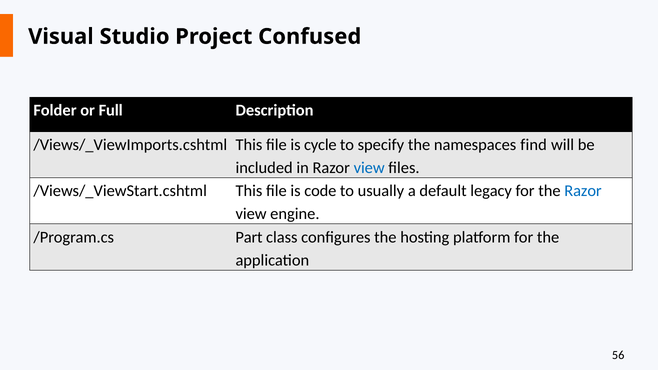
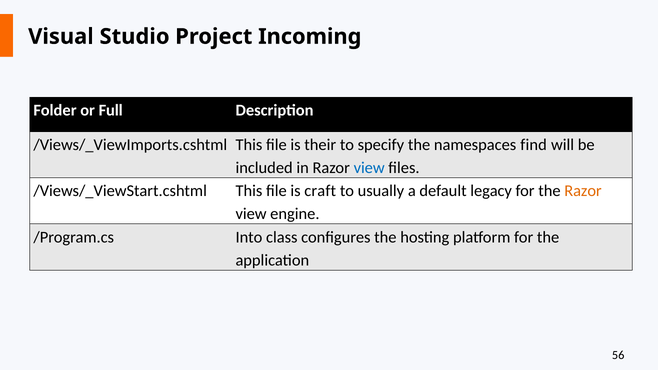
Confused: Confused -> Incoming (310, 37)
cycle: cycle -> their (320, 145)
code: code -> craft (320, 191)
Razor colour: blue -> orange (583, 191)
Part: Part -> Into (249, 237)
